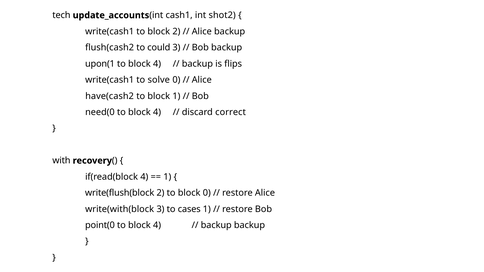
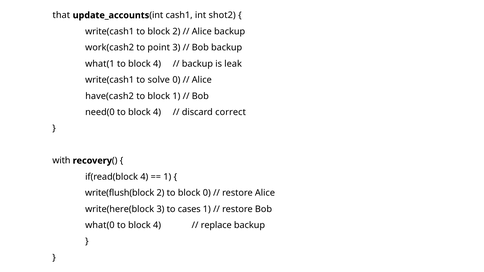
tech: tech -> that (61, 15)
flush(cash2: flush(cash2 -> work(cash2 (110, 48)
could: could -> point (159, 48)
upon(1: upon(1 -> what(1 (100, 64)
flips: flips -> leak (233, 64)
write(with(block: write(with(block -> write(here(block (120, 209)
point(0: point(0 -> what(0 (100, 225)
backup: backup -> replace (216, 225)
